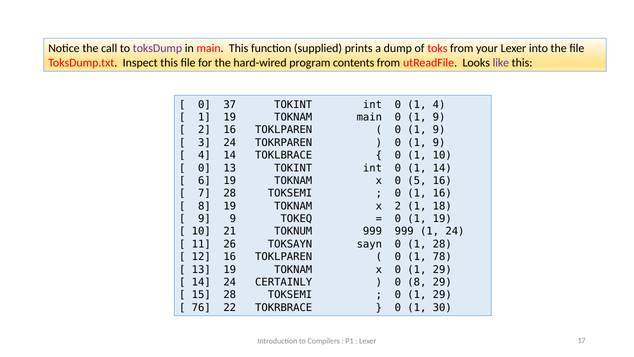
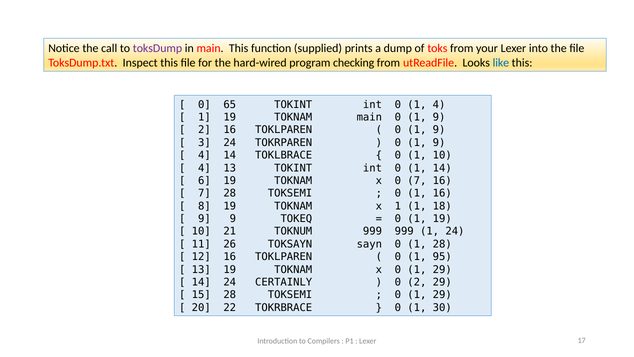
contents: contents -> checking (354, 63)
like colour: purple -> blue (501, 63)
37: 37 -> 65 (230, 105)
0: 0 -> 4 (204, 168)
0 5: 5 -> 7 (417, 181)
x 2: 2 -> 1 (398, 206)
78: 78 -> 95 (442, 257)
0 8: 8 -> 2 (417, 282)
76: 76 -> 20 (201, 307)
